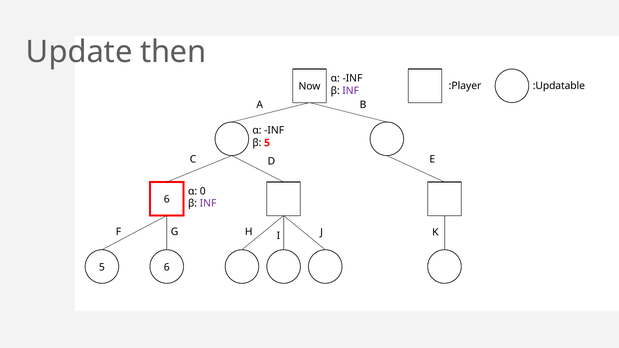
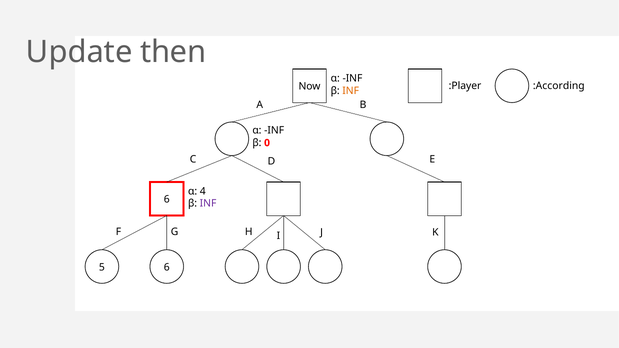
:Updatable: :Updatable -> :According (559, 86)
INF colour: purple -> orange (351, 91)
β 5: 5 -> 0 (267, 143)
0: 0 -> 4 (203, 191)
